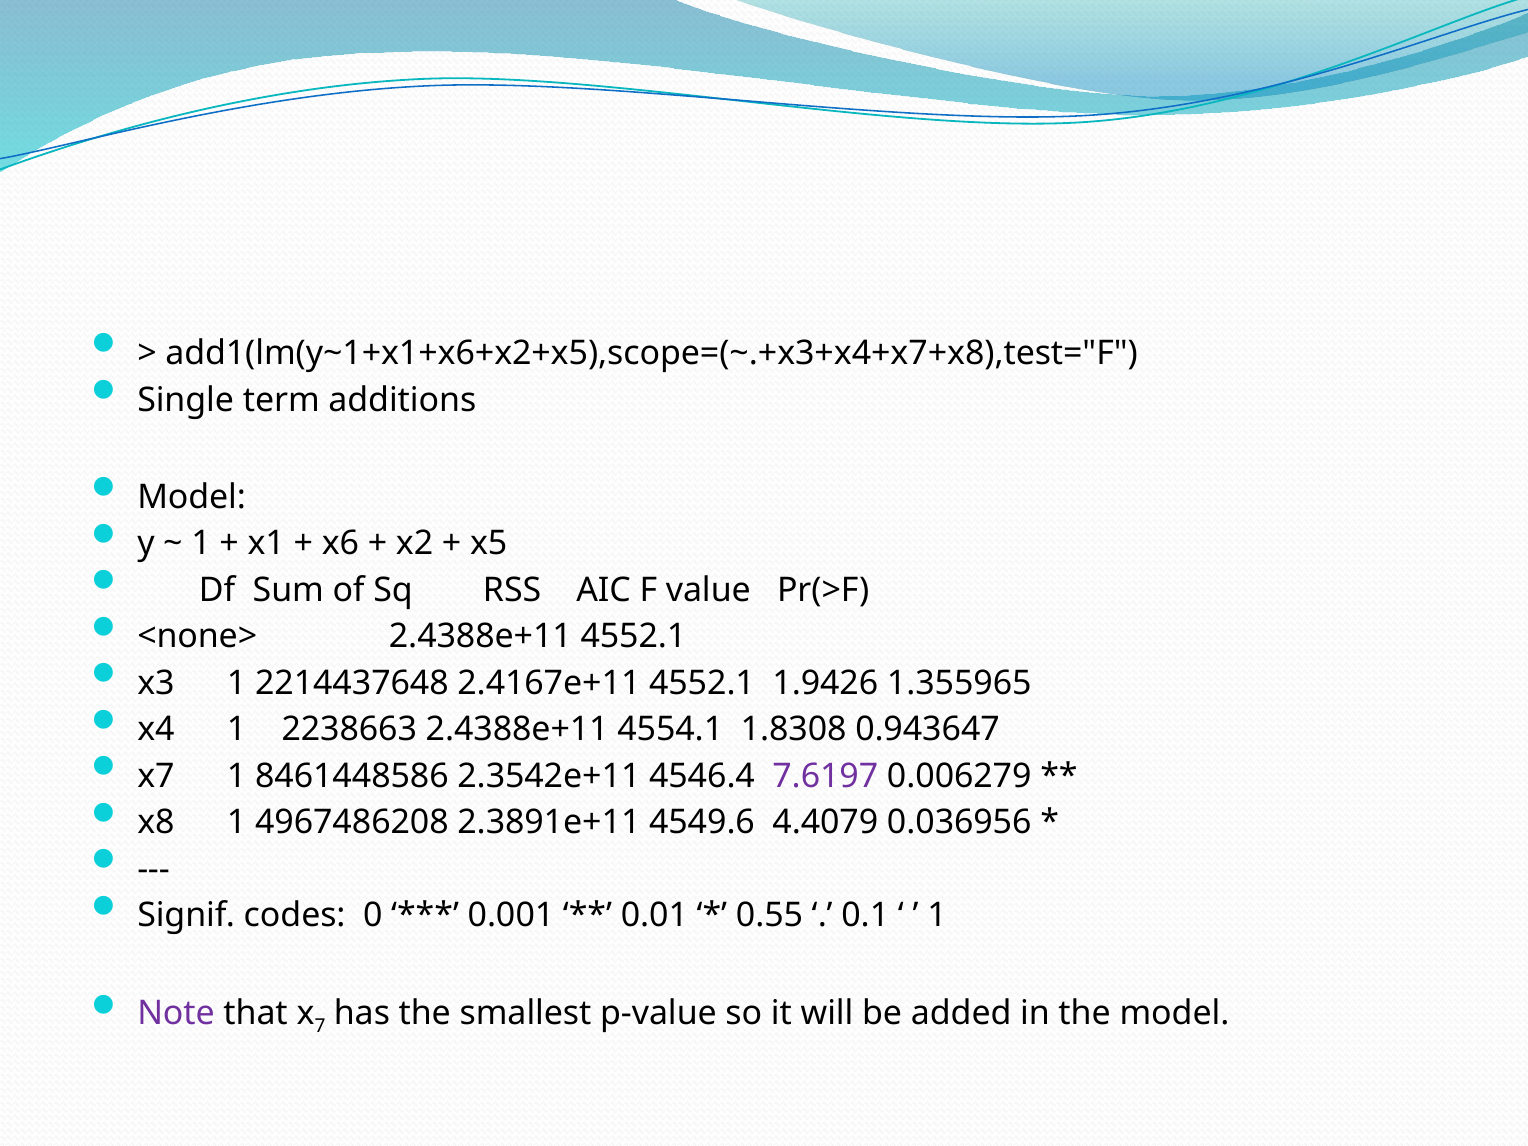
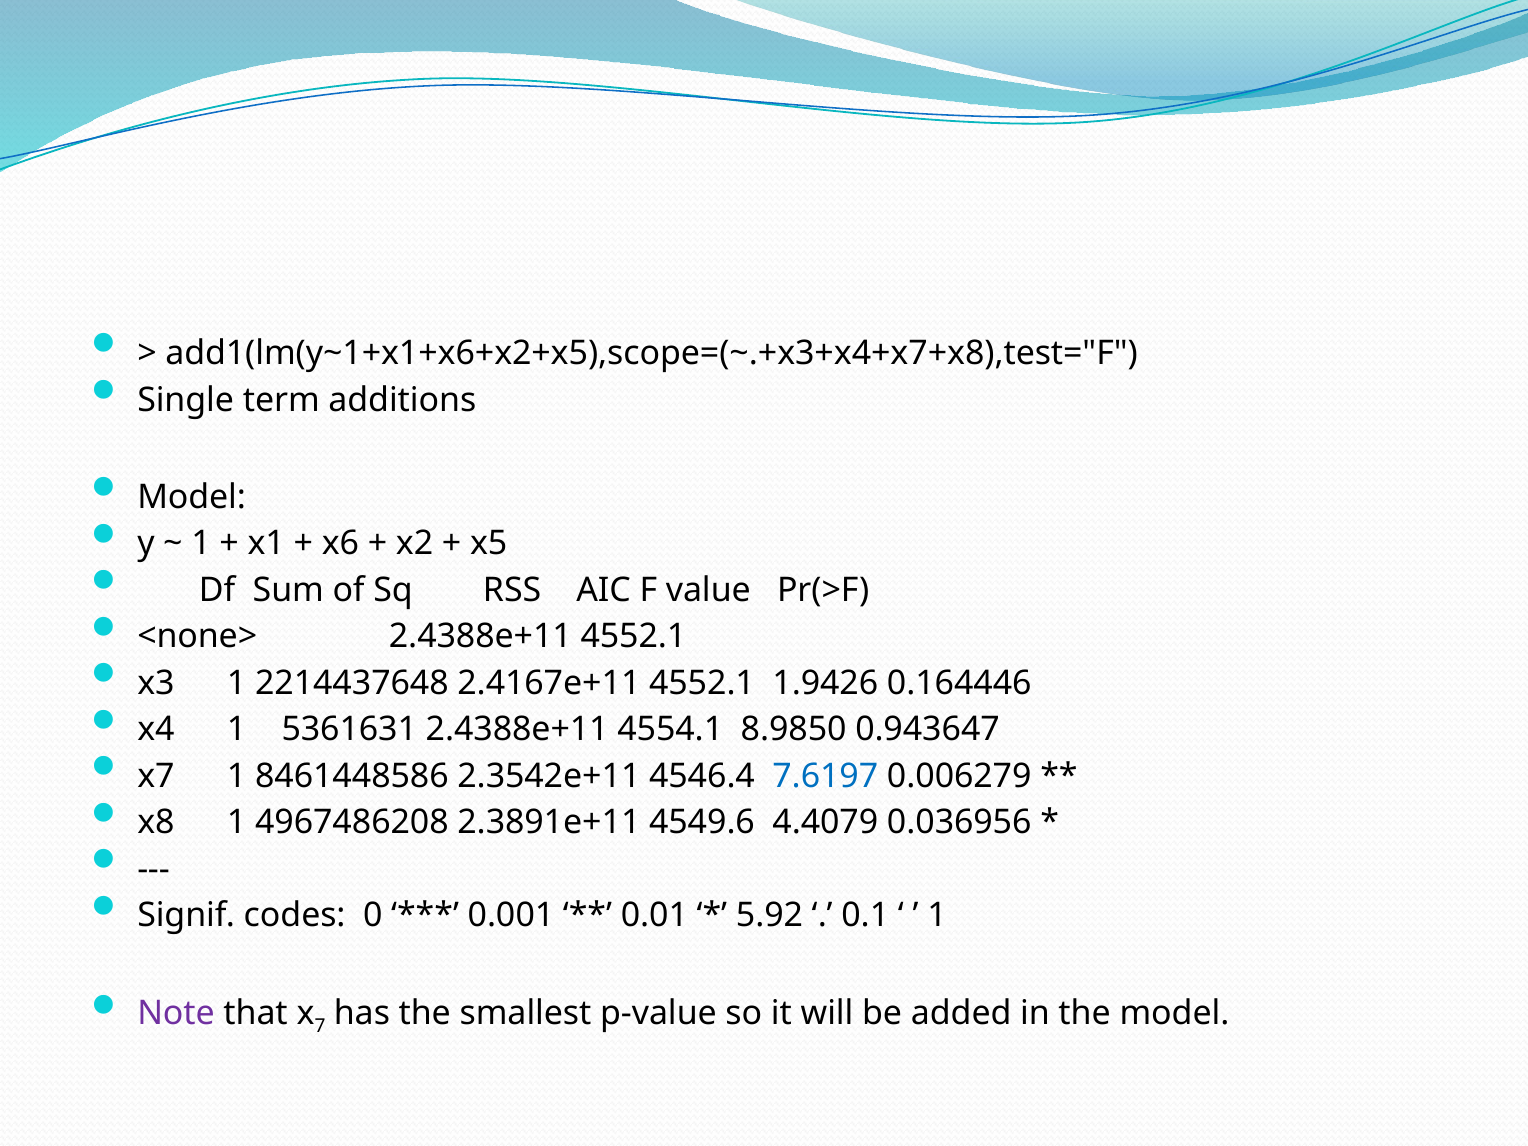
1.355965: 1.355965 -> 0.164446 (959, 683)
2238663: 2238663 -> 5361631 (349, 730)
1.8308: 1.8308 -> 8.9850 (794, 730)
7.6197 colour: purple -> blue (825, 776)
0.55: 0.55 -> 5.92 (770, 916)
